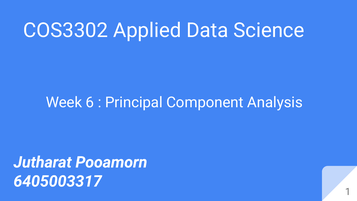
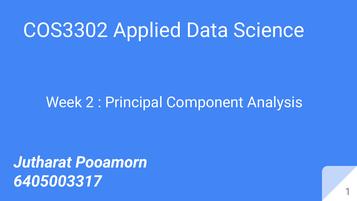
6: 6 -> 2 (90, 102)
